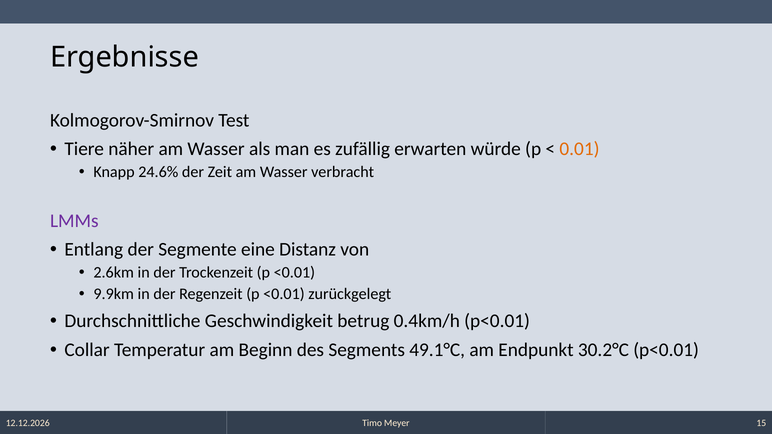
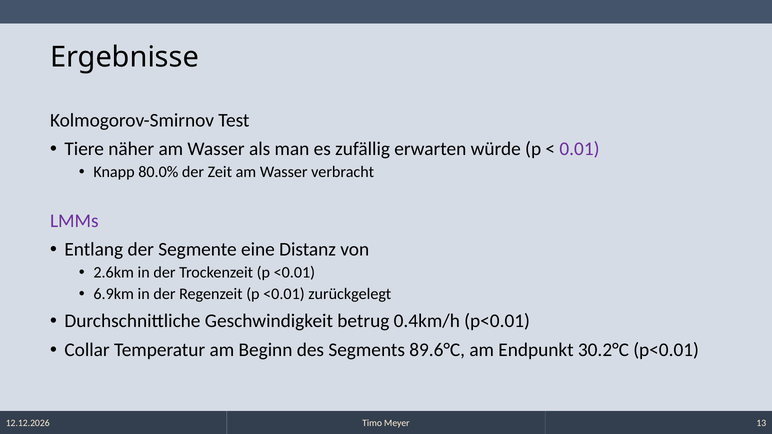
0.01 colour: orange -> purple (579, 149)
24.6%: 24.6% -> 80.0% (158, 172)
9.9km: 9.9km -> 6.9km (114, 294)
49.1°C: 49.1°C -> 89.6°C (437, 350)
15: 15 -> 13 (761, 423)
